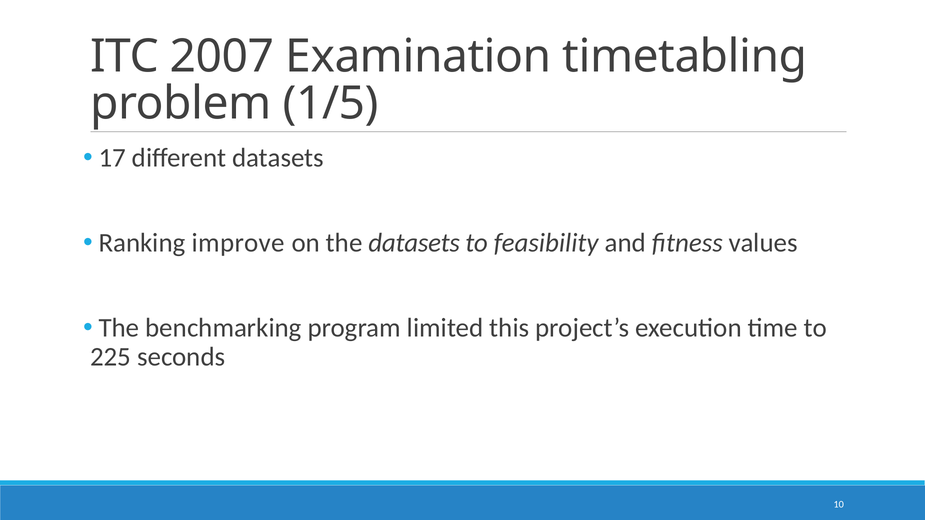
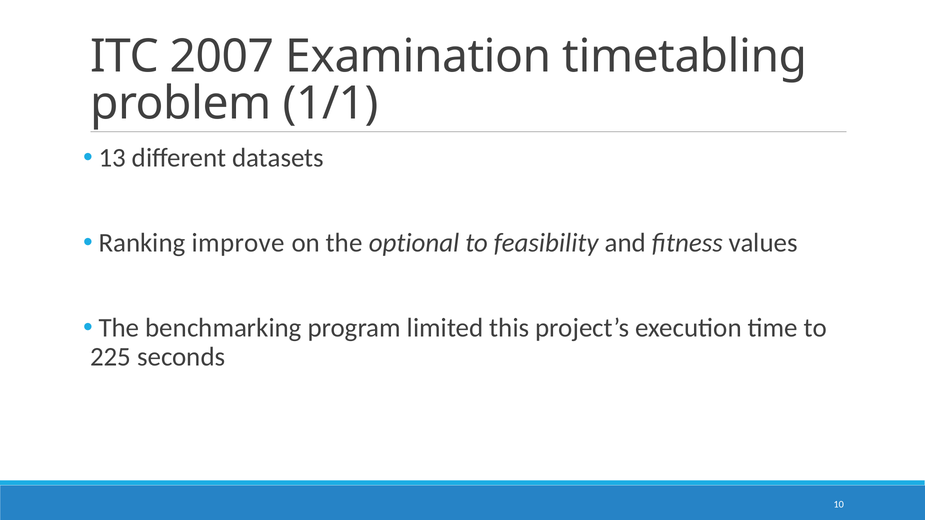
1/5: 1/5 -> 1/1 (331, 104)
17: 17 -> 13 (112, 158)
the datasets: datasets -> optional (414, 243)
